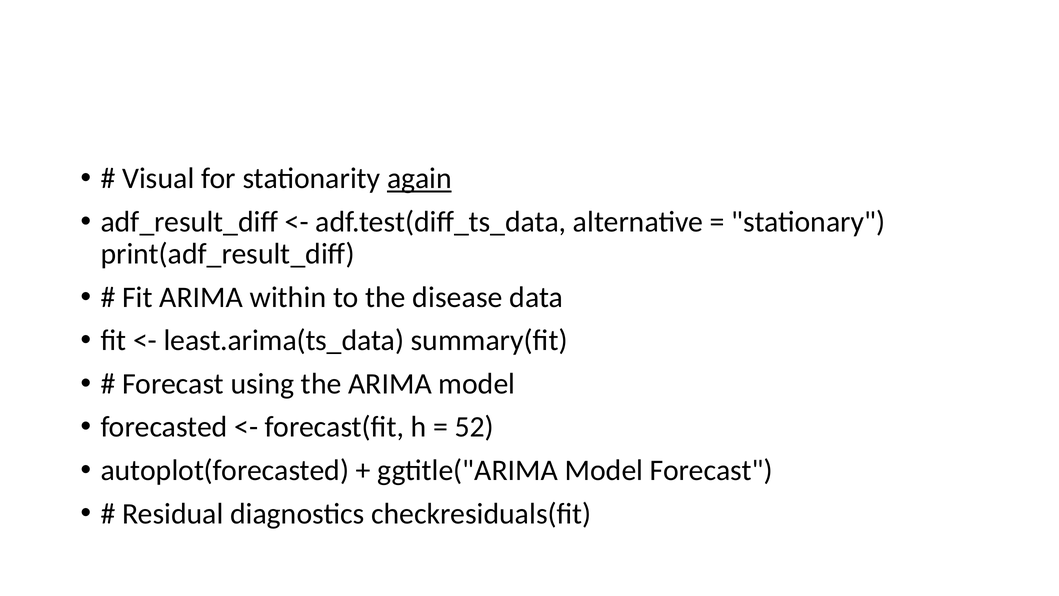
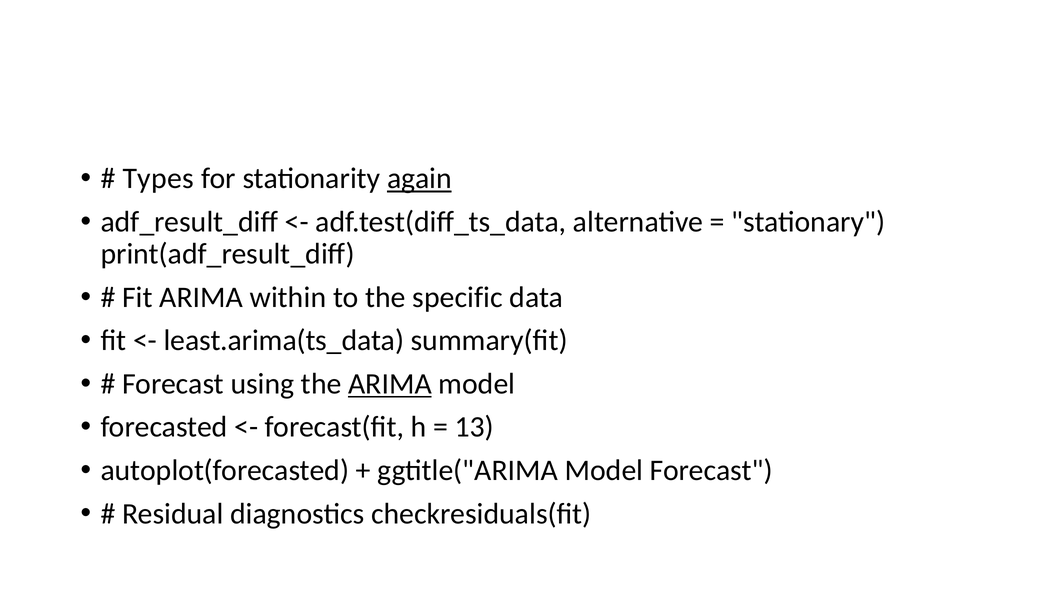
Visual: Visual -> Types (158, 178)
disease: disease -> specific (458, 297)
ARIMA underline: none -> present (390, 384)
52: 52 -> 13 (474, 427)
